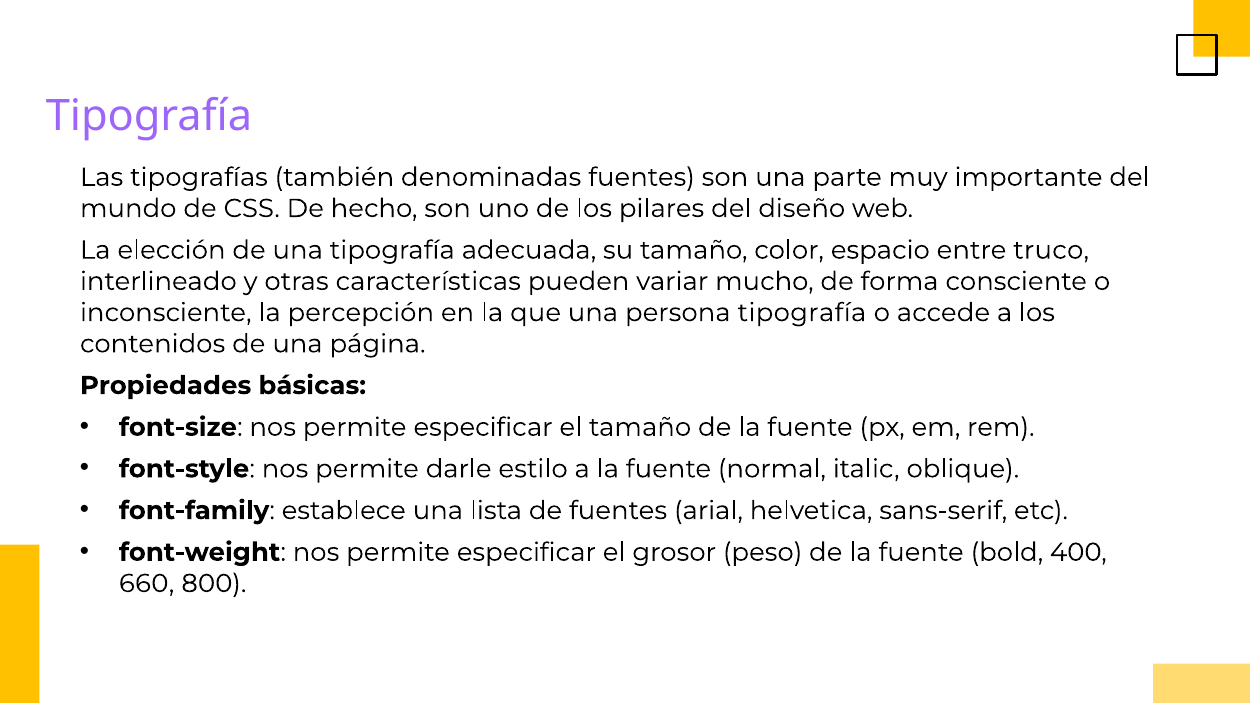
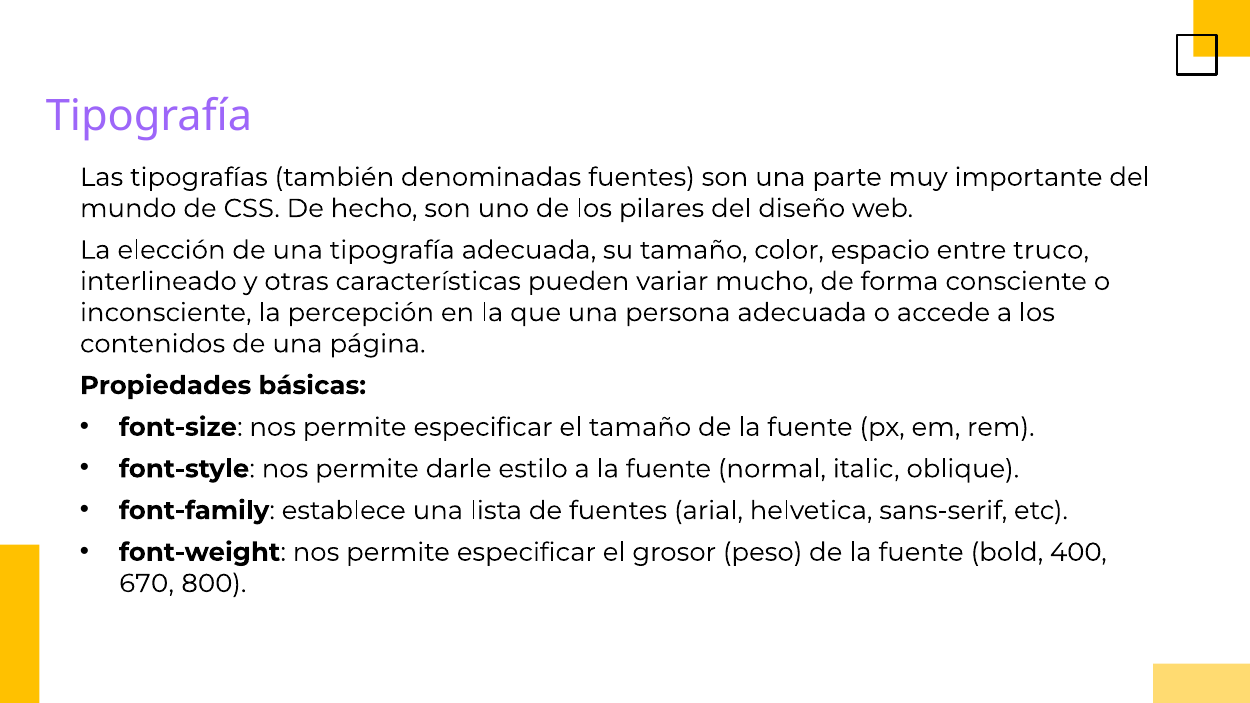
persona tipografía: tipografía -> adecuada (802, 313)
660: 660 -> 670 (147, 584)
